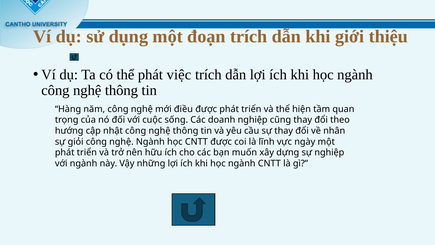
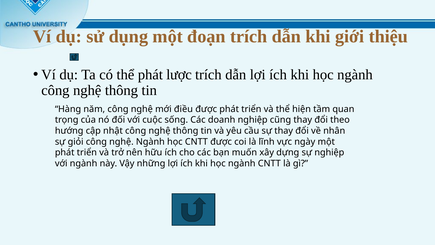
việc: việc -> lược (179, 75)
